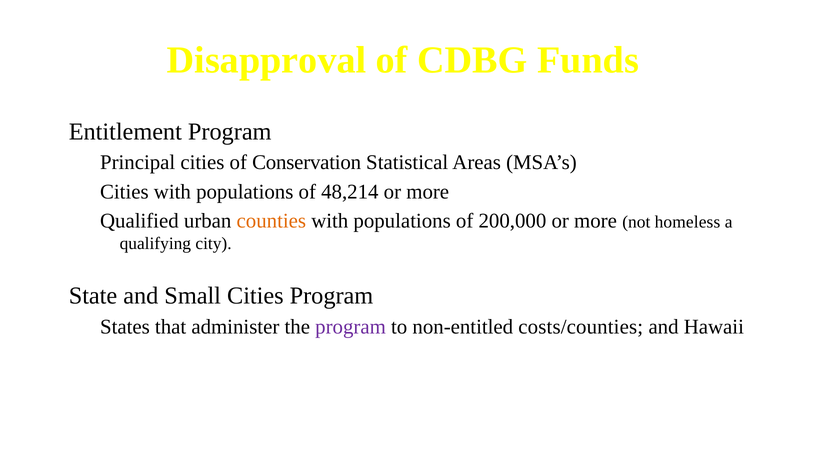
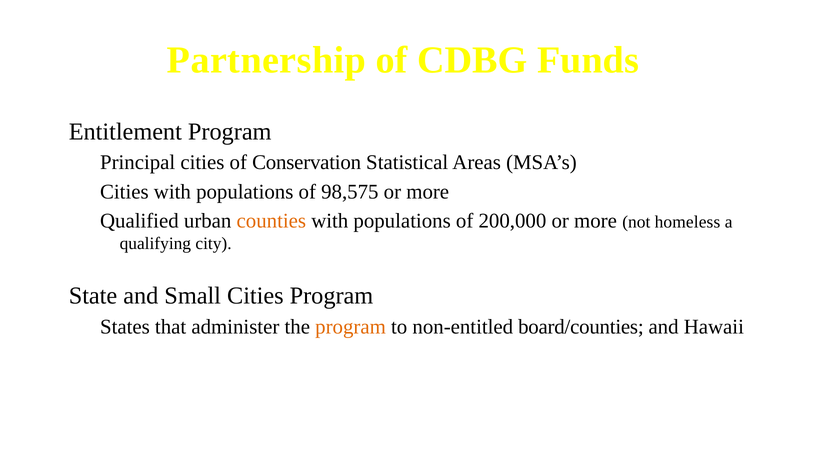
Disapproval: Disapproval -> Partnership (266, 60)
48,214: 48,214 -> 98,575 (350, 192)
program colour: purple -> orange (351, 327)
costs/counties: costs/counties -> board/counties (581, 327)
